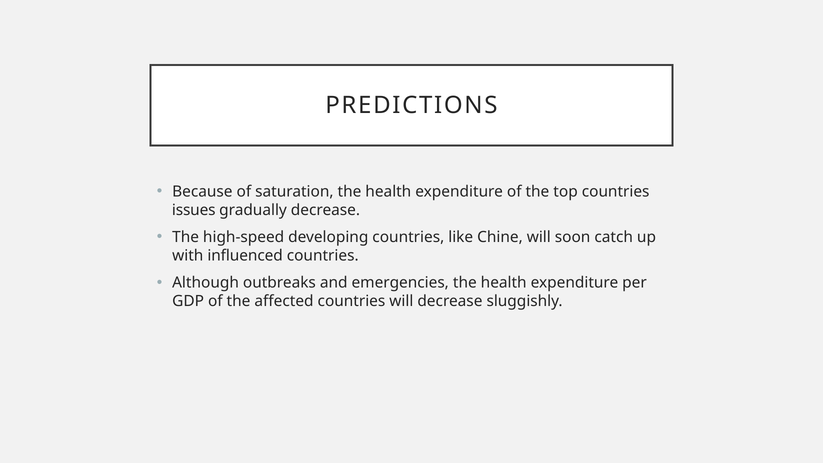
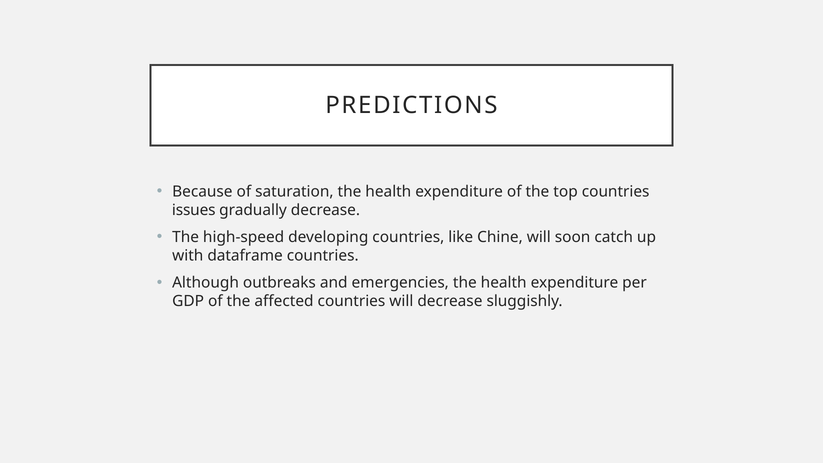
influenced: influenced -> dataframe (245, 256)
